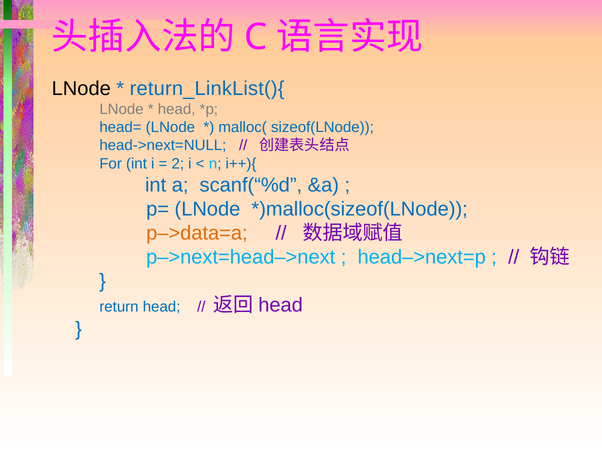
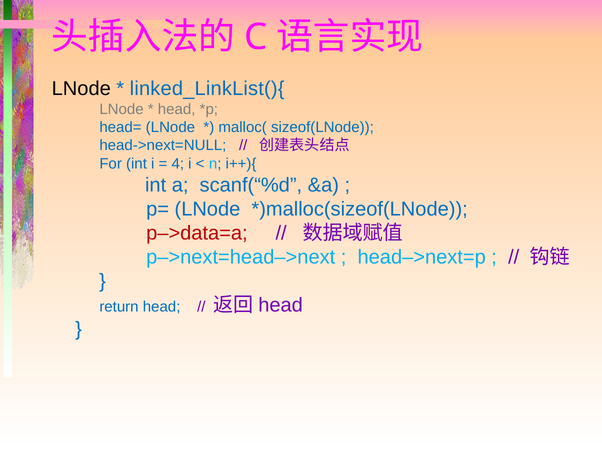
return_LinkList(){: return_LinkList(){ -> linked_LinkList(){ (207, 89)
2: 2 -> 4 (178, 164)
p–>data=a colour: orange -> red (197, 233)
